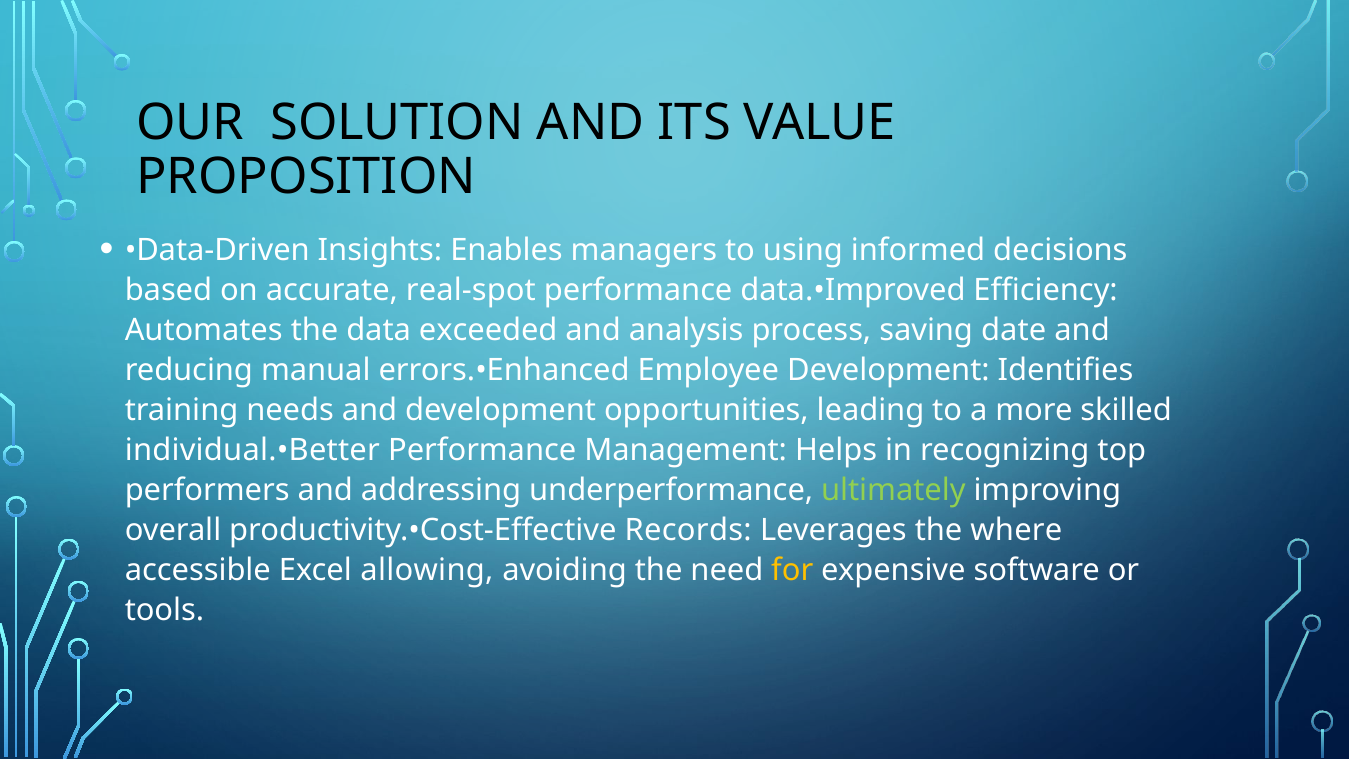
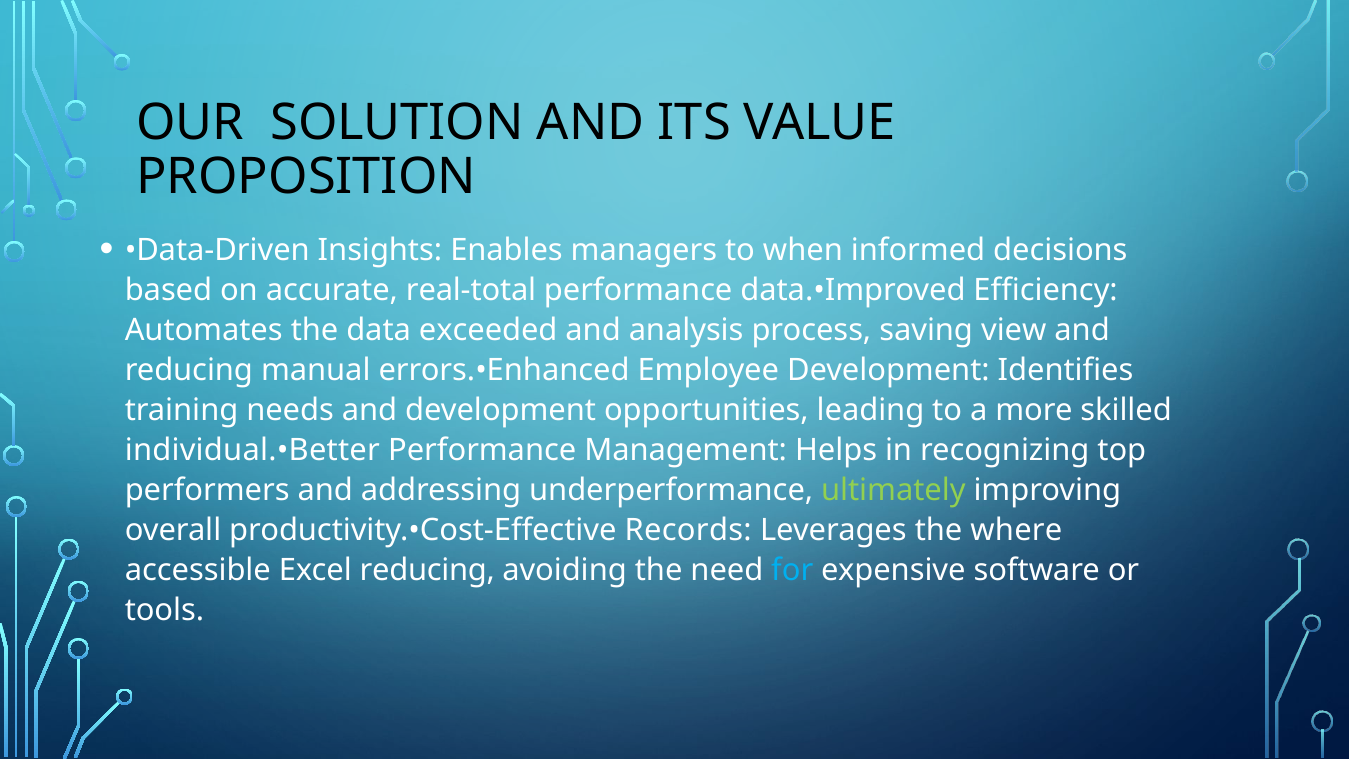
using: using -> when (803, 250)
real-spot: real-spot -> real-total (471, 290)
date: date -> view (1014, 330)
Excel allowing: allowing -> reducing (427, 570)
for colour: yellow -> light blue (792, 570)
